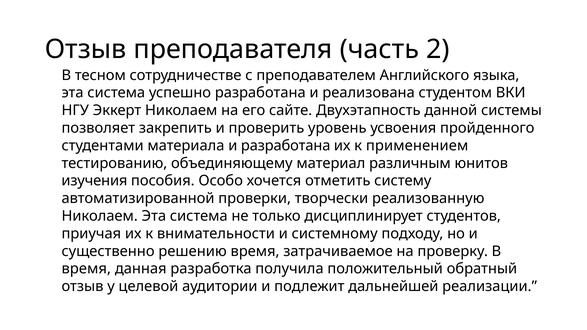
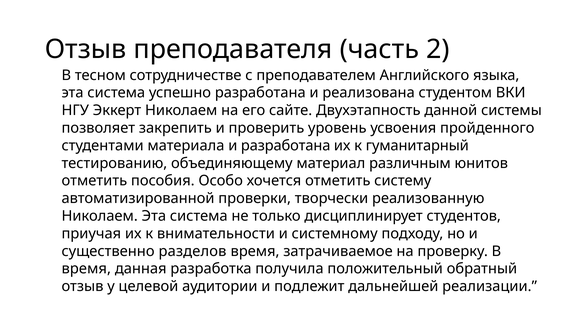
применением: применением -> гуманитарный (417, 146)
изучения: изучения -> отметить (94, 181)
решению: решению -> разделов (192, 251)
